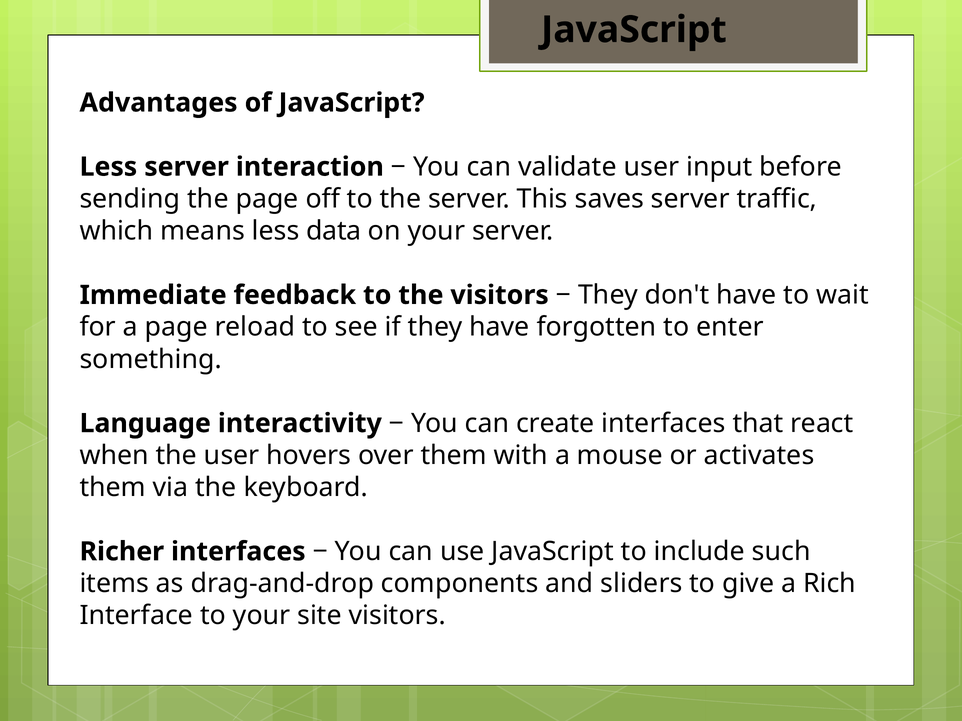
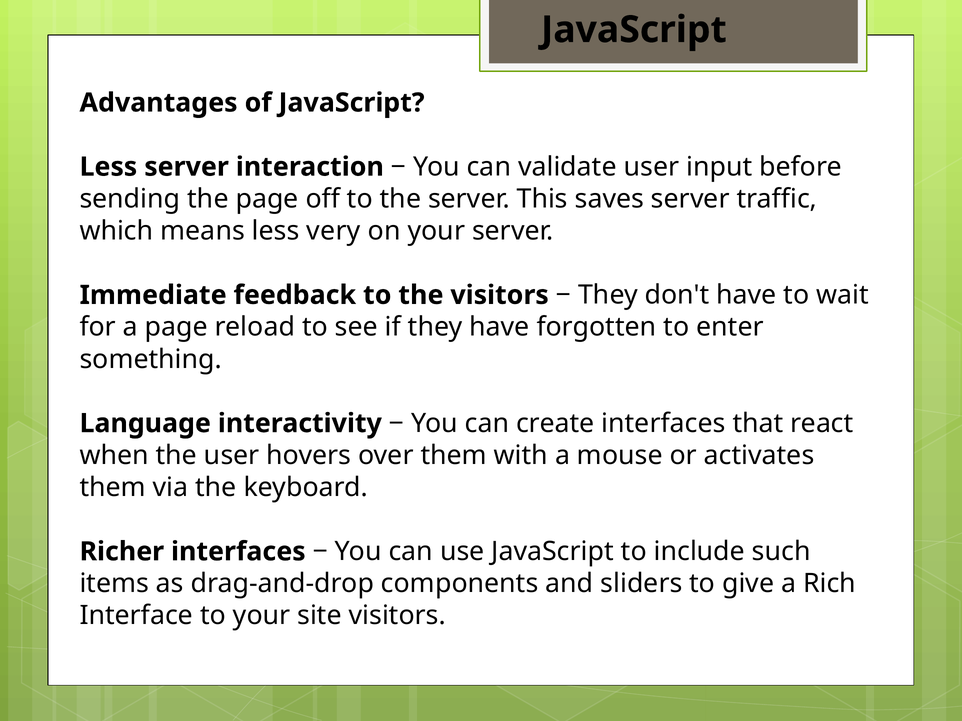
data: data -> very (334, 231)
